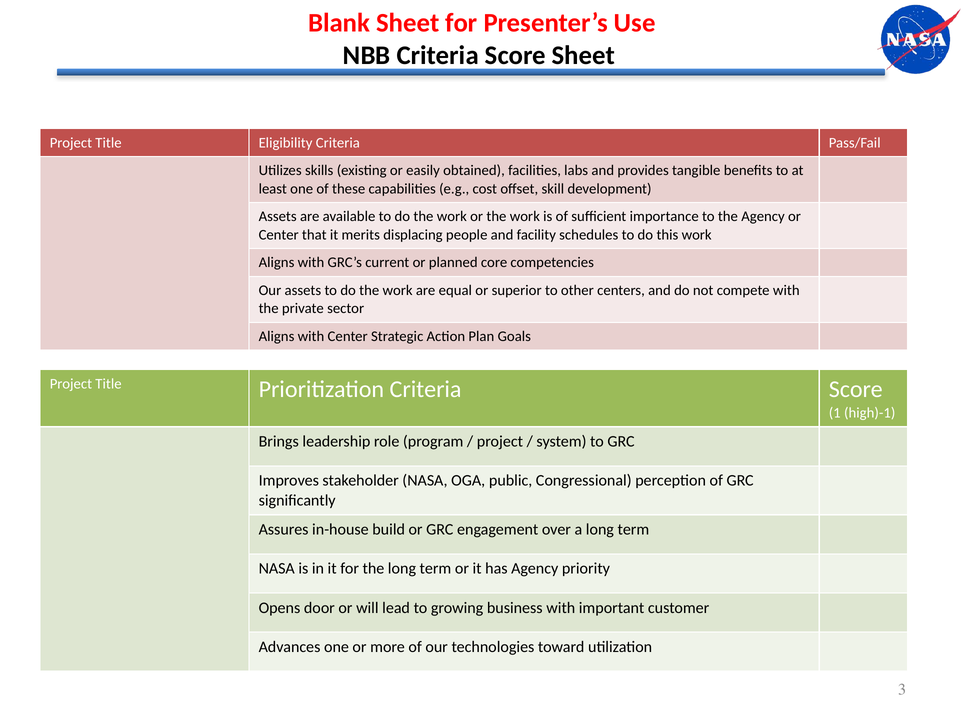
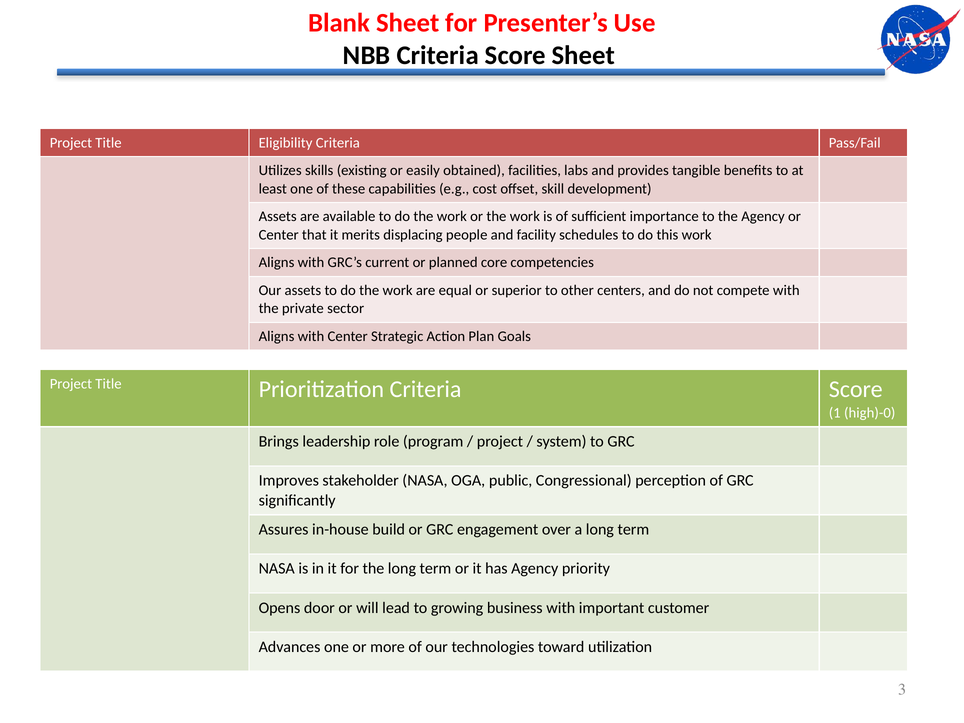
high)-1: high)-1 -> high)-0 (870, 413)
